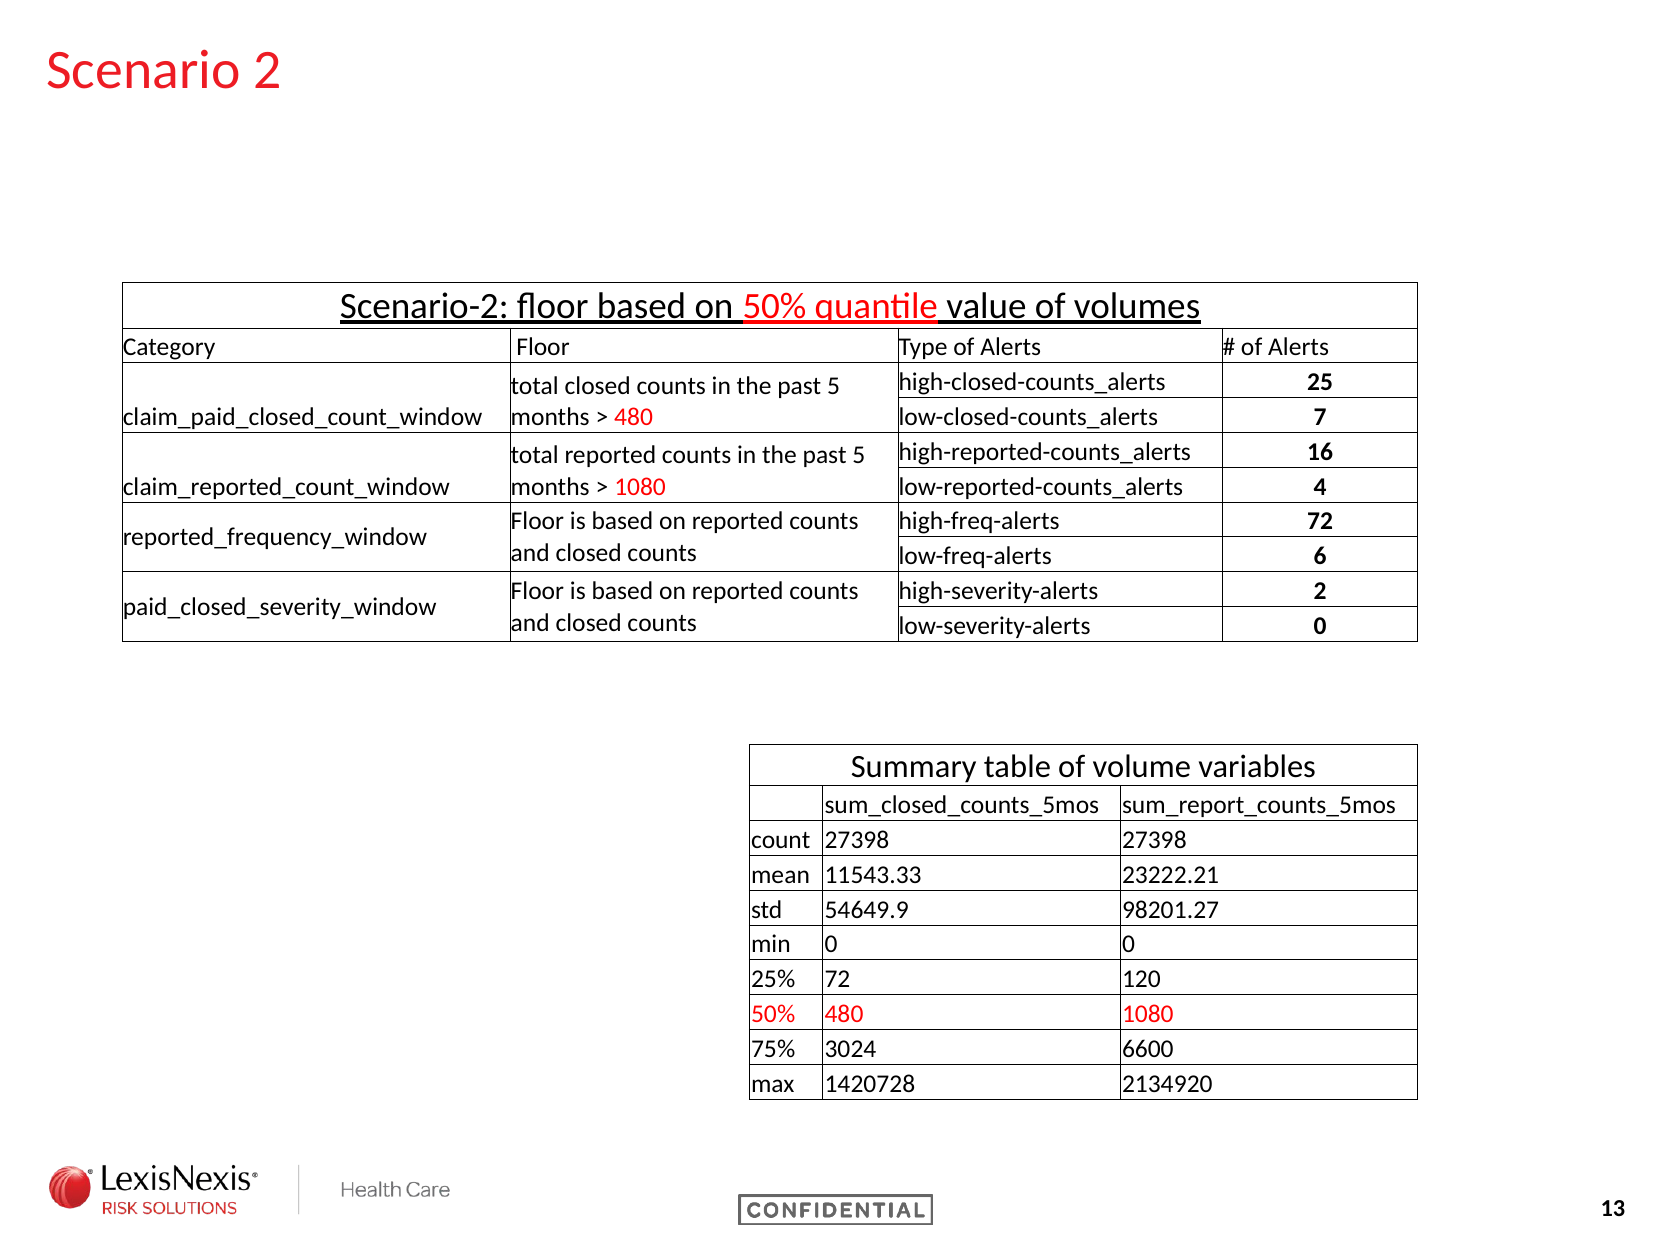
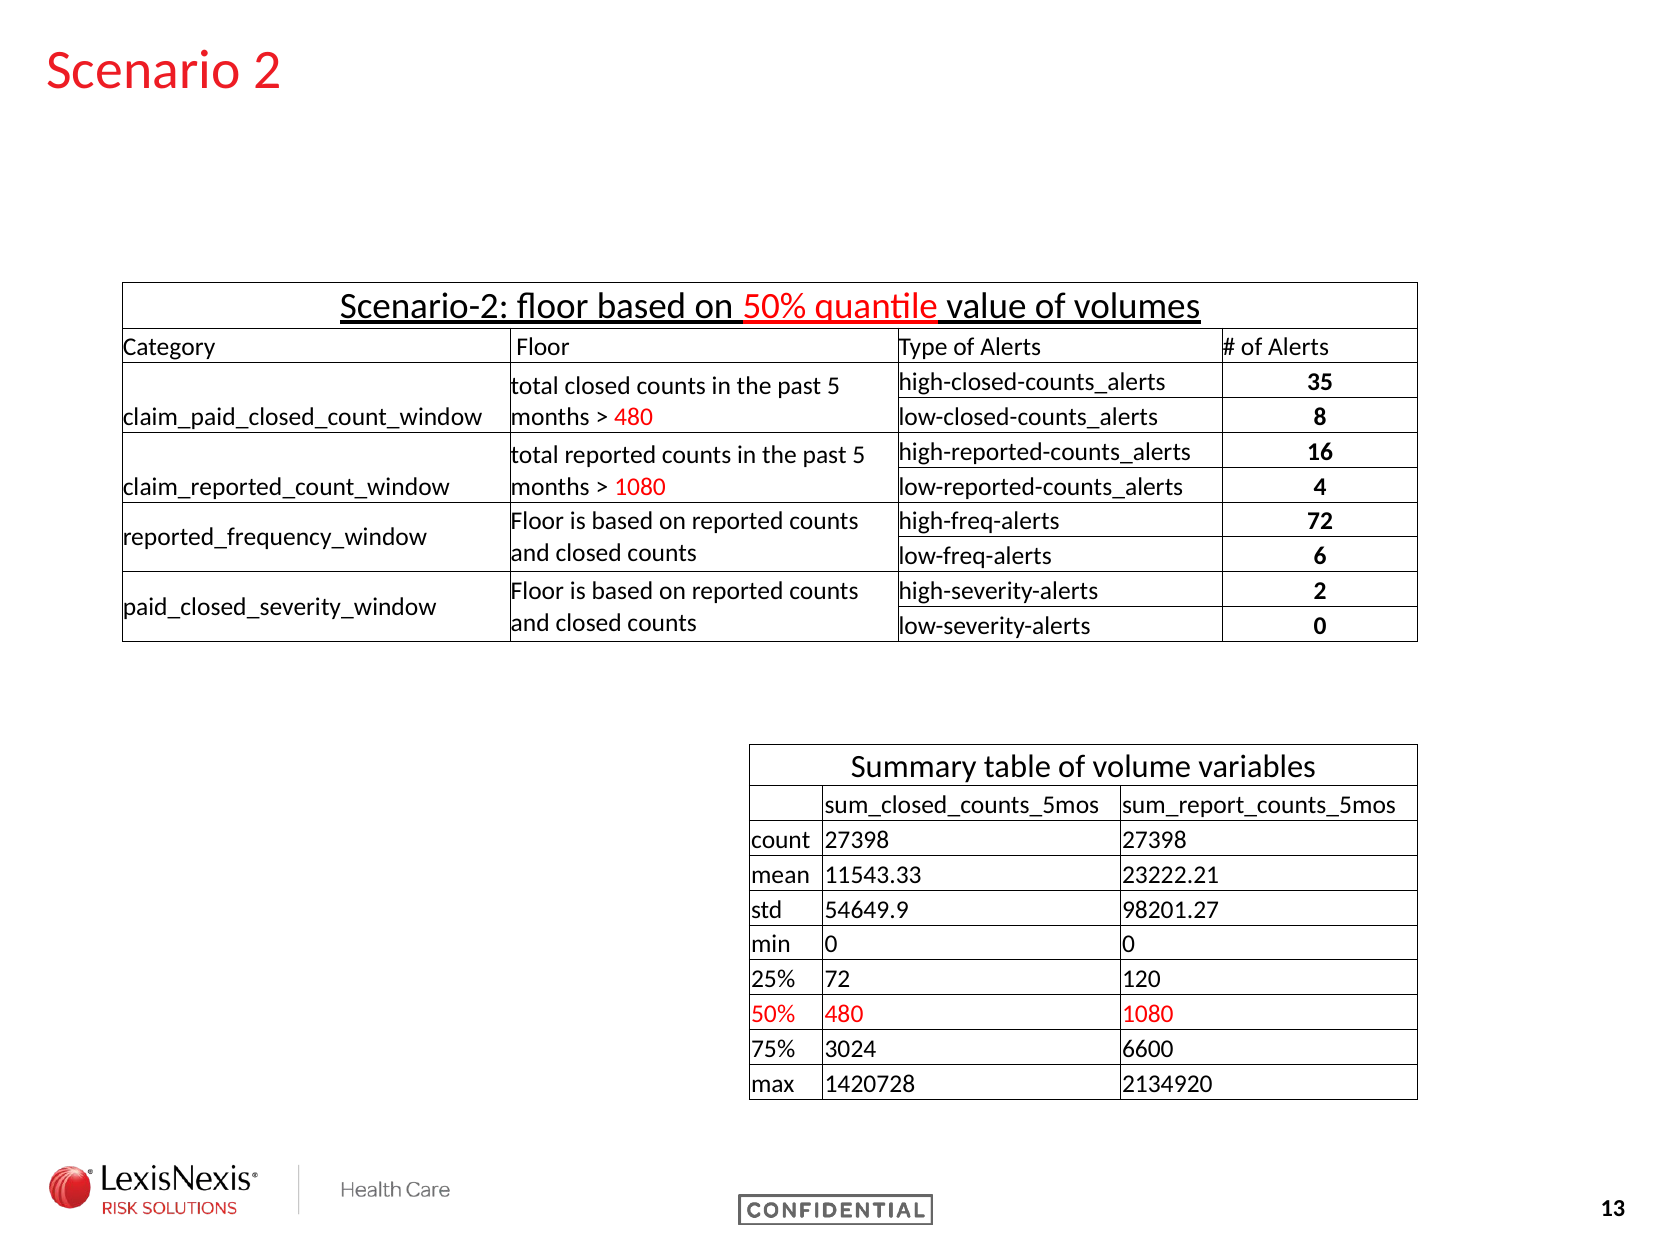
25: 25 -> 35 (1320, 382)
7: 7 -> 8 (1320, 417)
